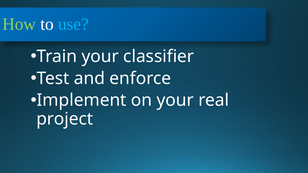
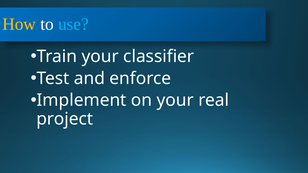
How colour: light green -> yellow (19, 24)
